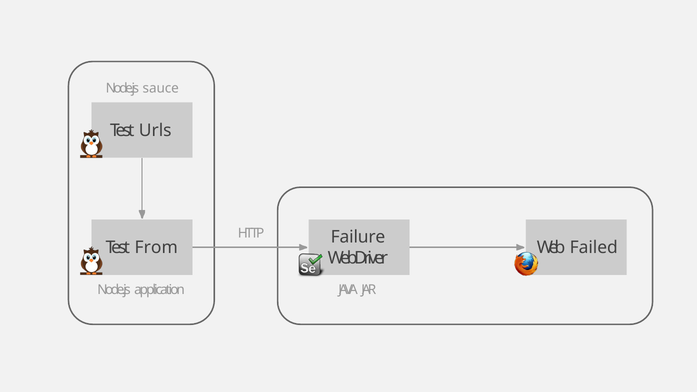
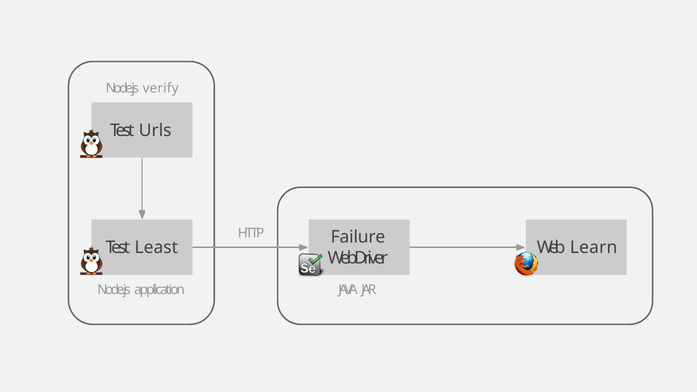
sauce: sauce -> verify (161, 88)
From: From -> Least (156, 248)
Failed: Failed -> Learn (594, 248)
